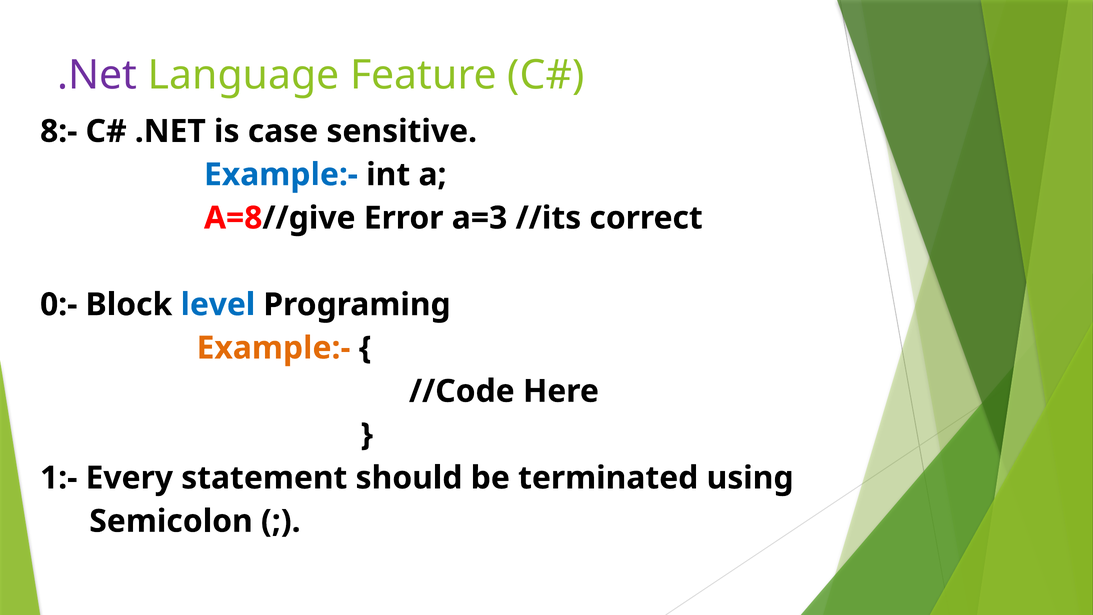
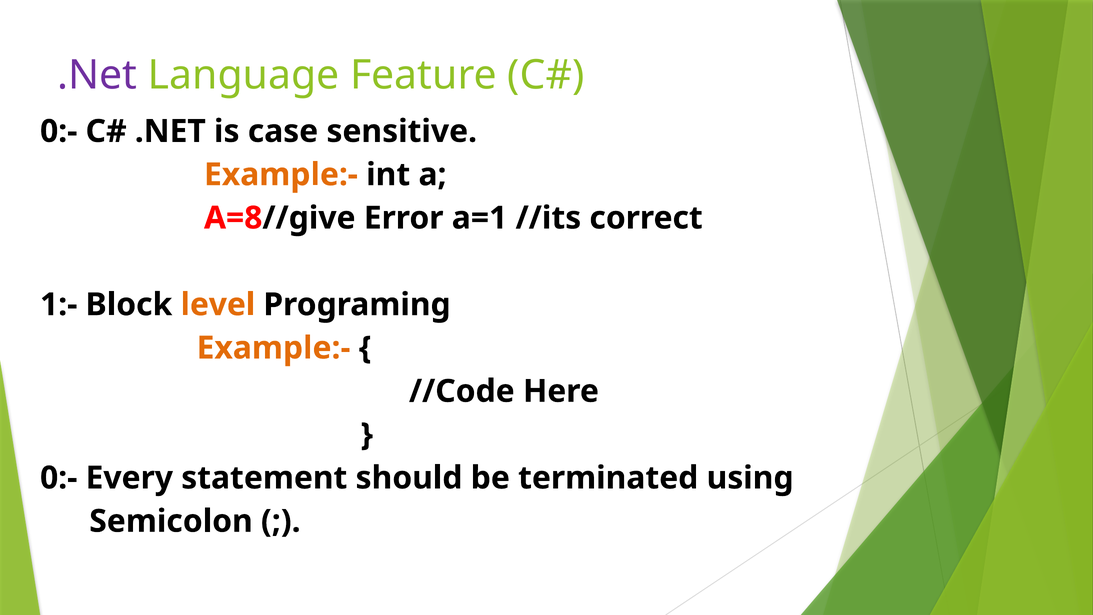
8:-: 8:- -> 0:- (59, 131)
Example:- colour: blue -> orange (281, 175)
a=3: a=3 -> a=1 (480, 218)
0:-: 0:- -> 1:- (59, 305)
level colour: blue -> orange (218, 305)
1:-: 1:- -> 0:- (59, 478)
